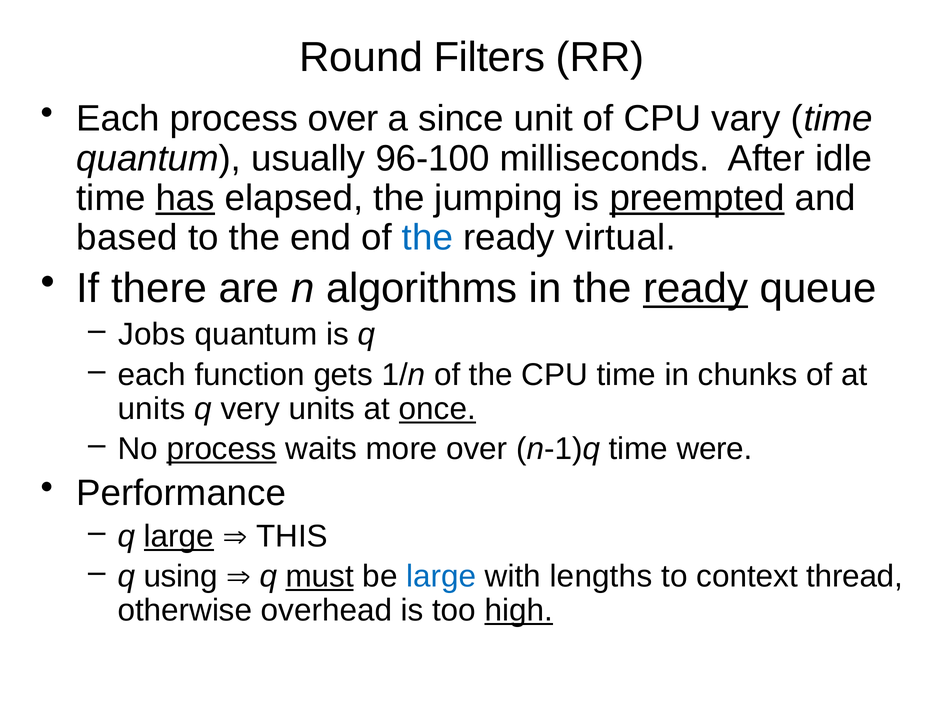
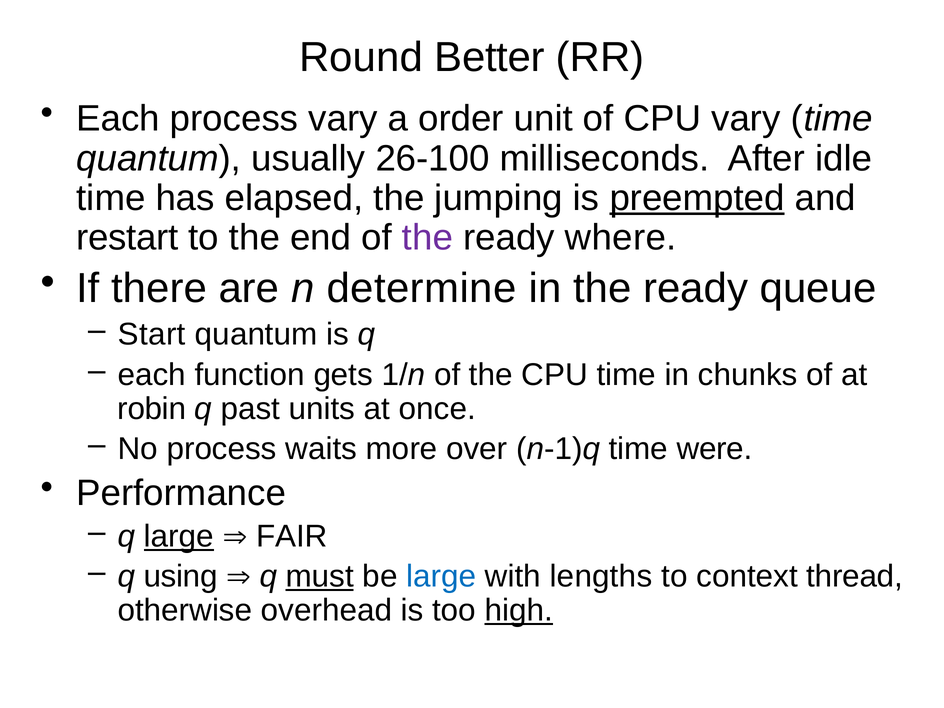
Filters: Filters -> Better (490, 57)
process over: over -> vary (343, 119)
since: since -> order (461, 119)
96-100: 96-100 -> 26-100 (433, 158)
has underline: present -> none (185, 198)
based: based -> restart (127, 238)
the colour: blue -> purple (427, 238)
virtual: virtual -> where (621, 238)
algorithms: algorithms -> determine (421, 289)
ready underline: present -> none (696, 289)
Jobs: Jobs -> Start (152, 335)
units: units -> robin (152, 409)
very: very -> past (250, 409)
once underline: present -> none (437, 409)
process underline: present -> none (222, 449)
THIS: THIS -> FAIR (292, 536)
